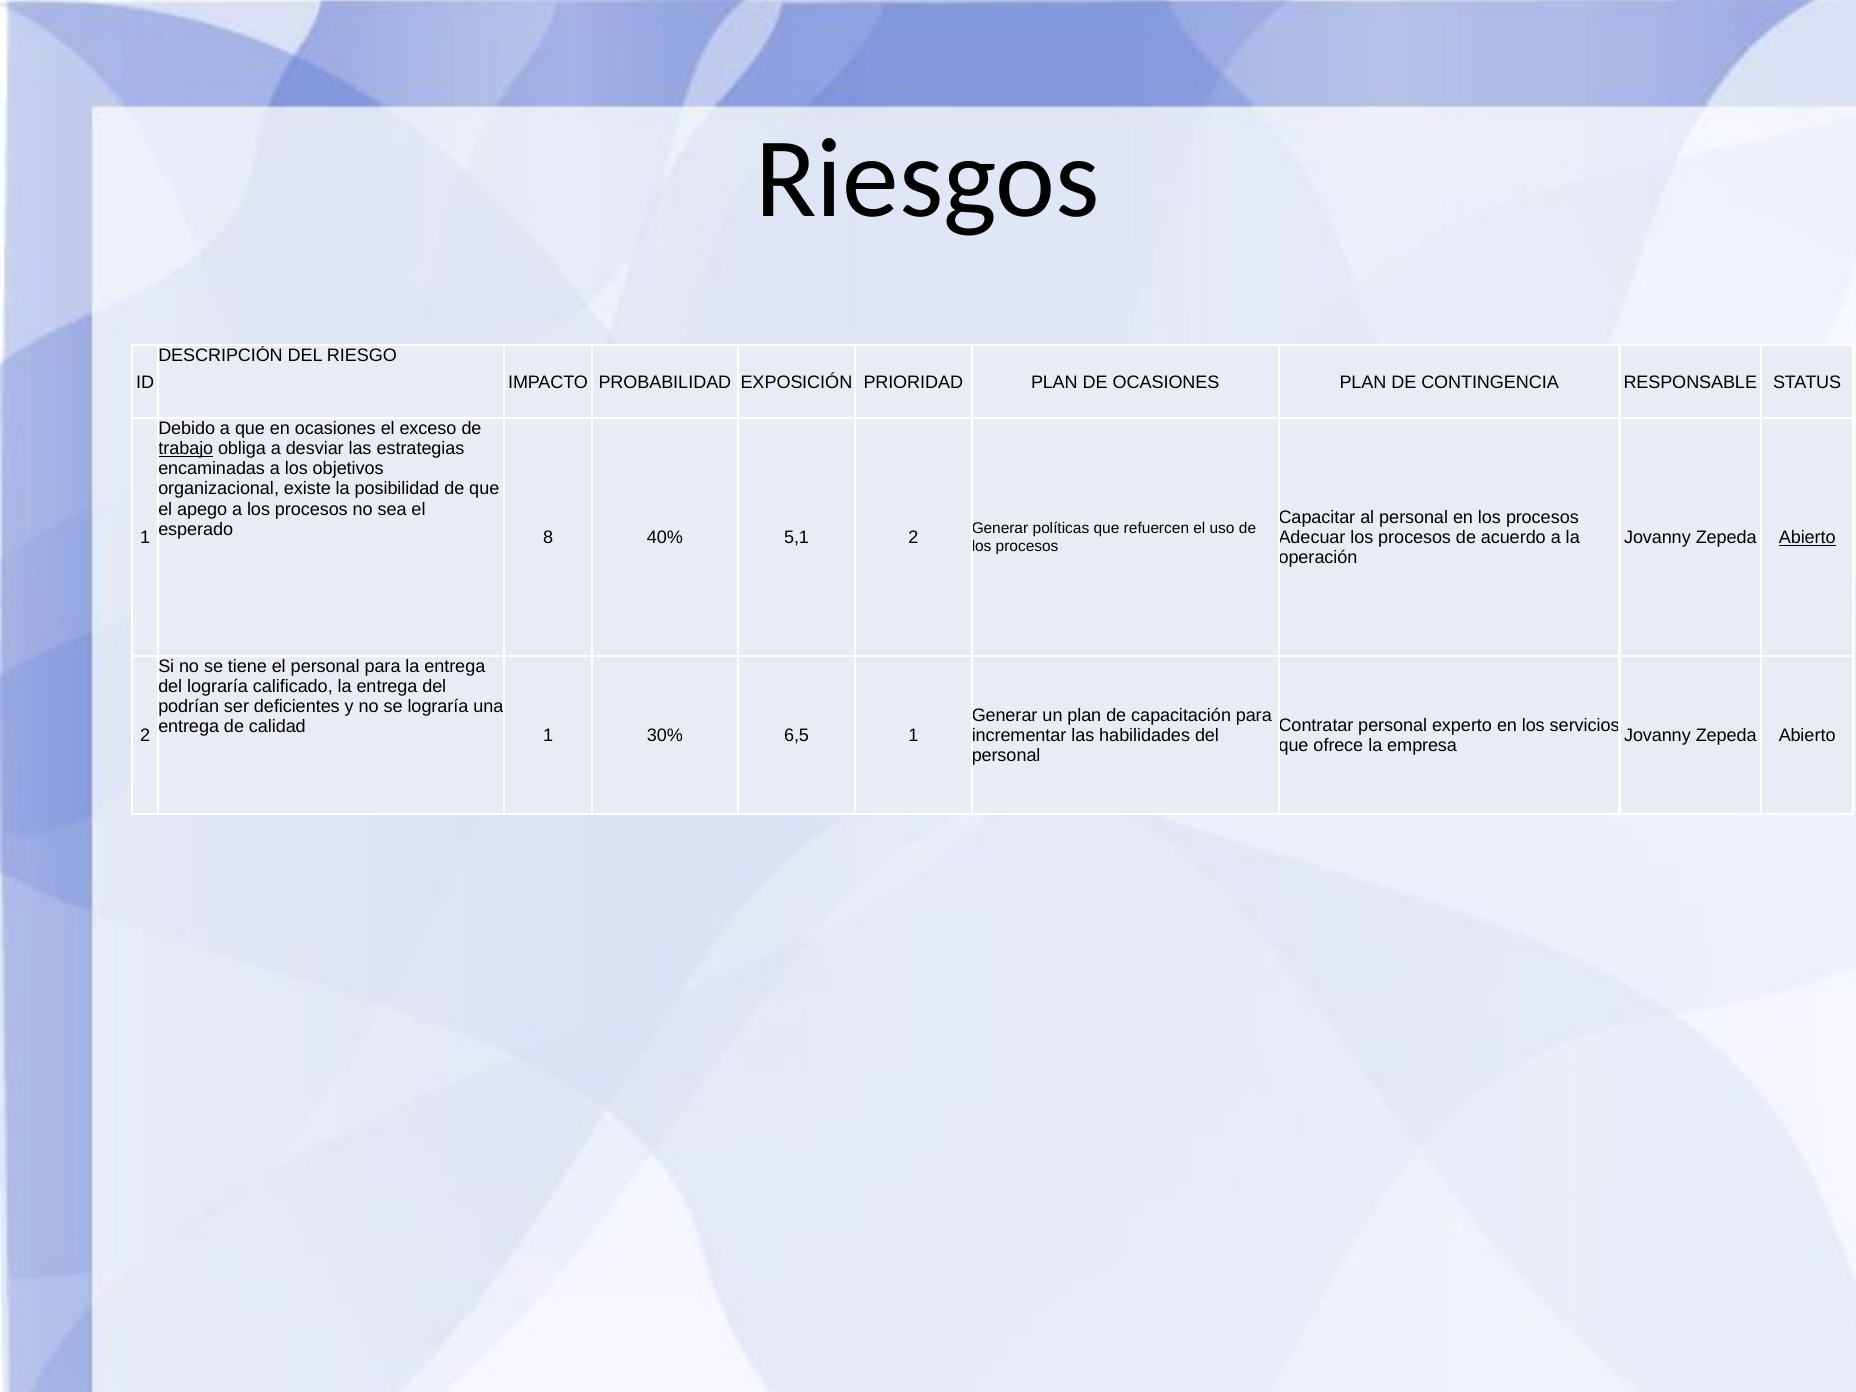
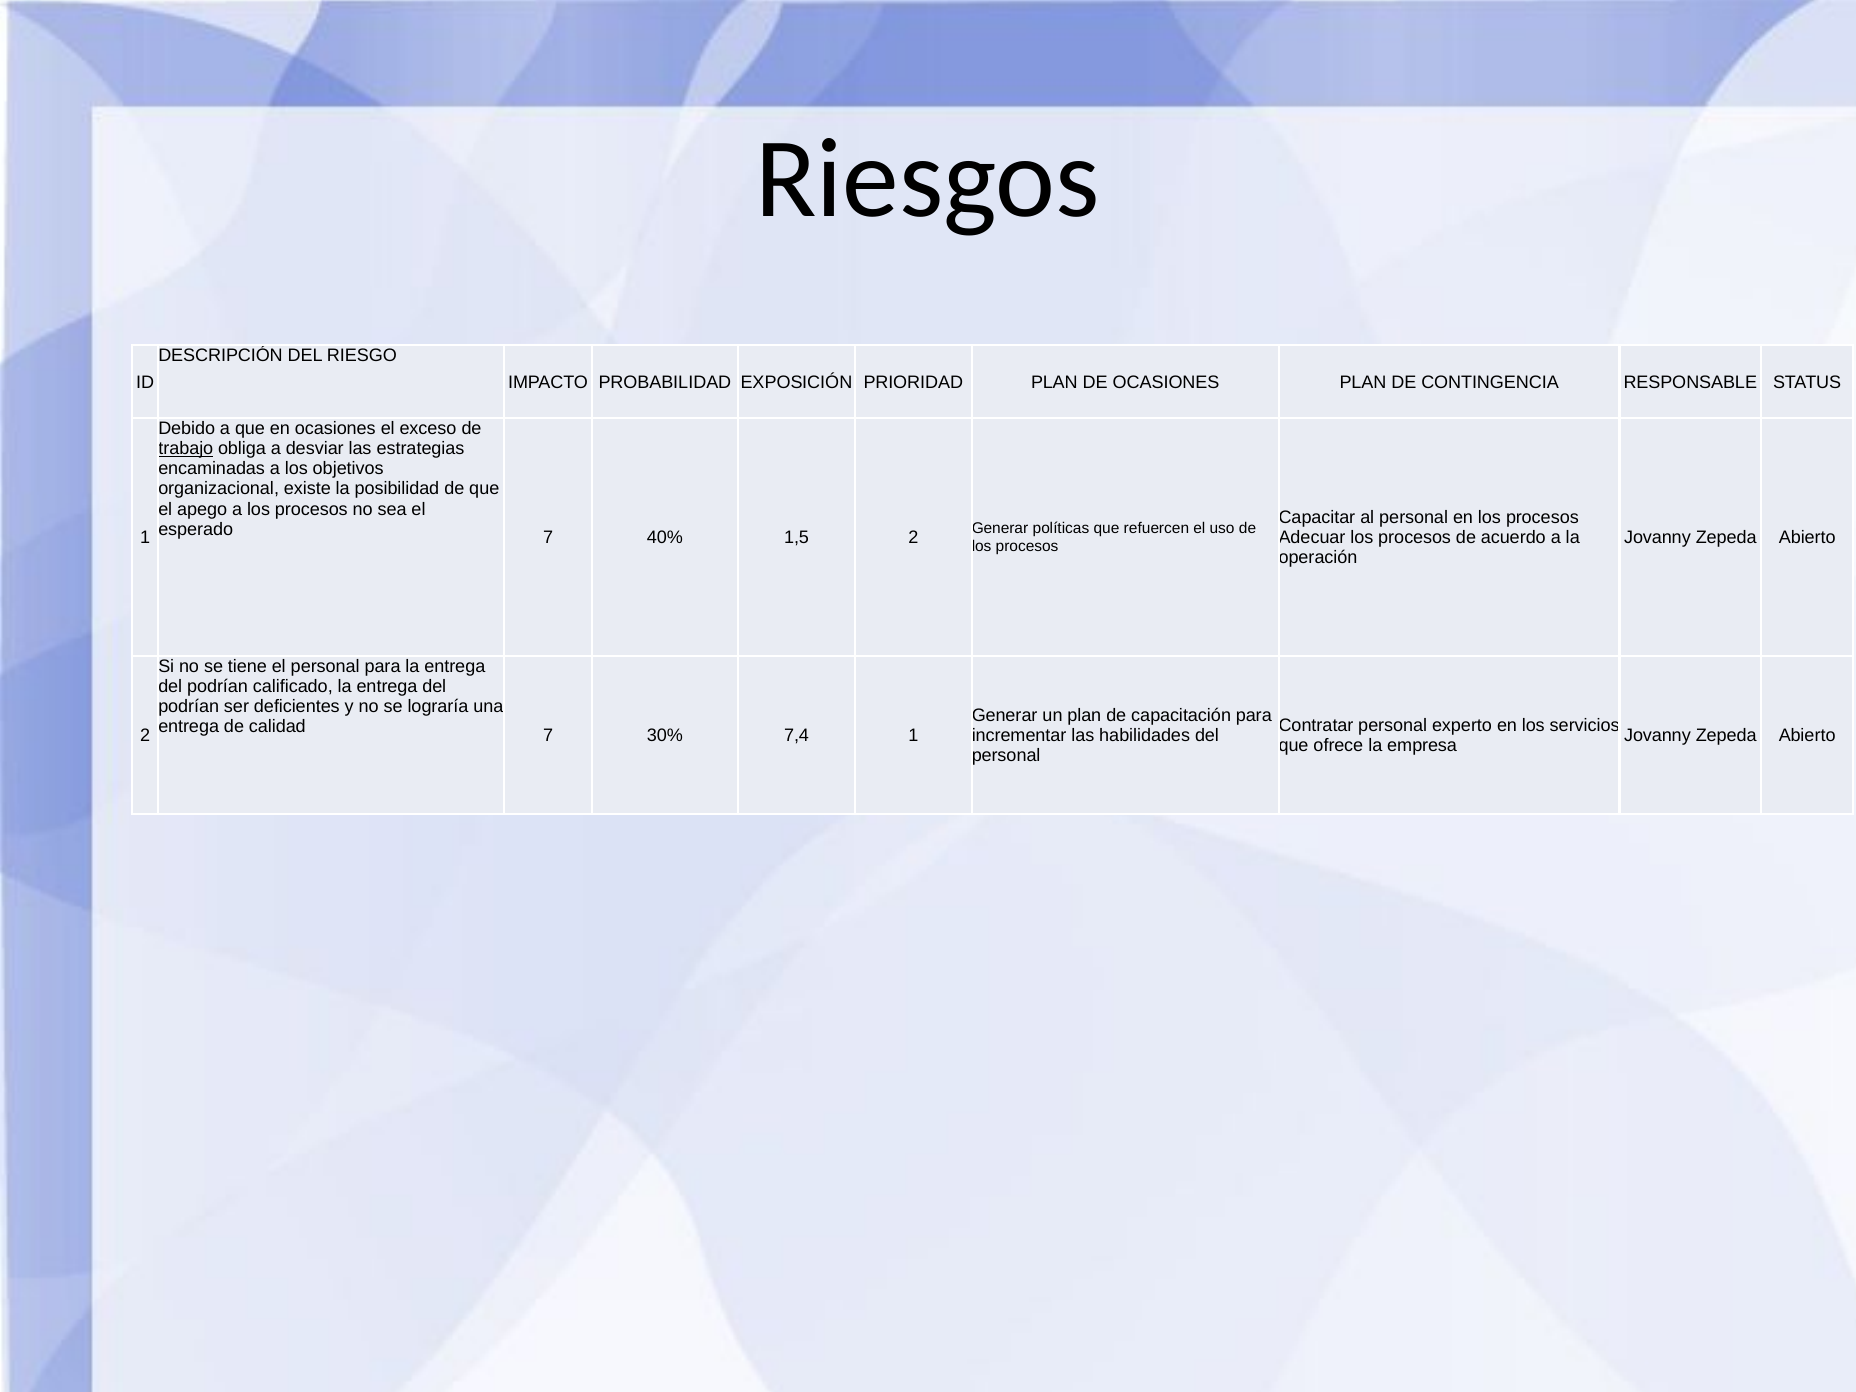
esperado 8: 8 -> 7 (548, 537)
5,1: 5,1 -> 1,5 (797, 537)
Abierto underline: present -> none (1807, 537)
lograría: lograría -> podrían (218, 686)
calidad 1: 1 -> 7 (548, 735)
6,5: 6,5 -> 7,4 (797, 735)
